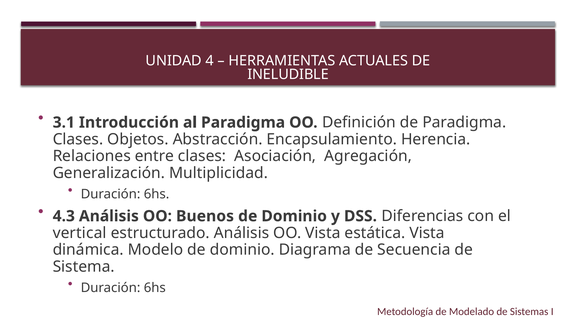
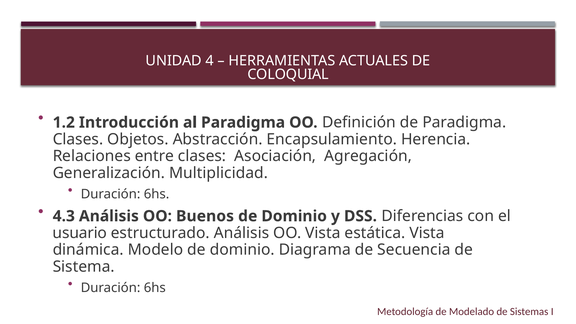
INELUDIBLE: INELUDIBLE -> COLOQUIAL (288, 74)
3.1: 3.1 -> 1.2 (64, 122)
vertical: vertical -> usuario (80, 233)
